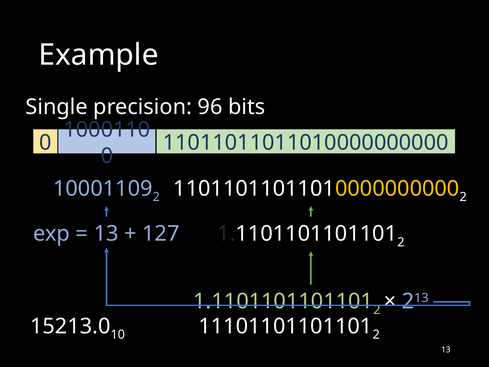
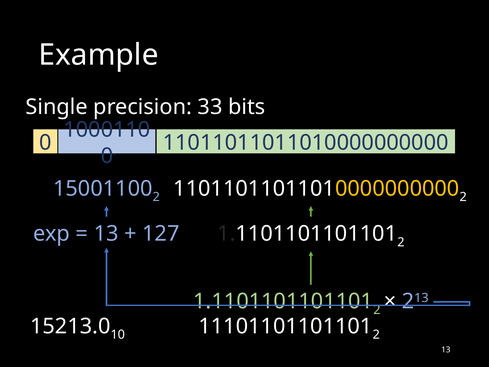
96: 96 -> 33 (210, 107)
10001109: 10001109 -> 15001100 (103, 188)
